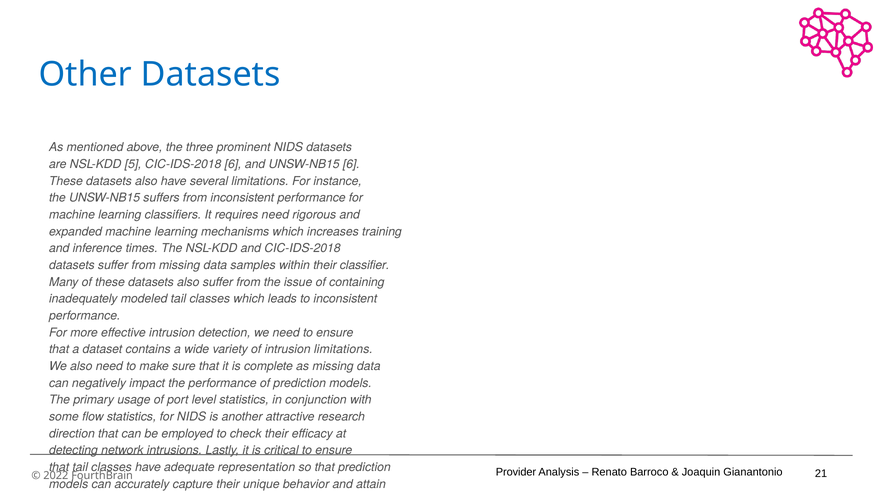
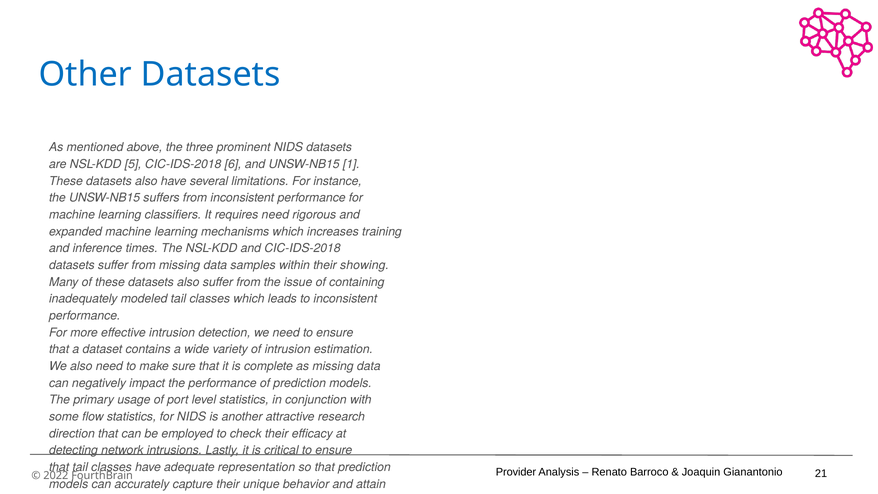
UNSW-NB15 6: 6 -> 1 (351, 164)
classifier: classifier -> showing (365, 265)
intrusion limitations: limitations -> estimation (343, 349)
